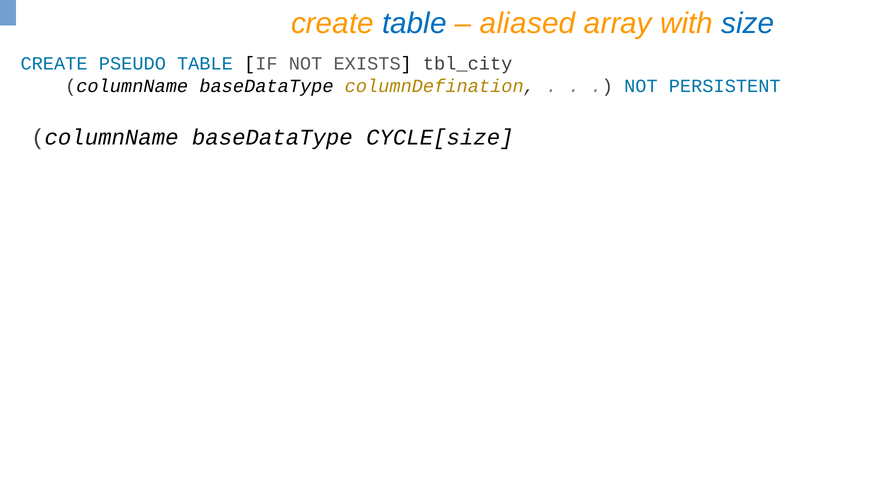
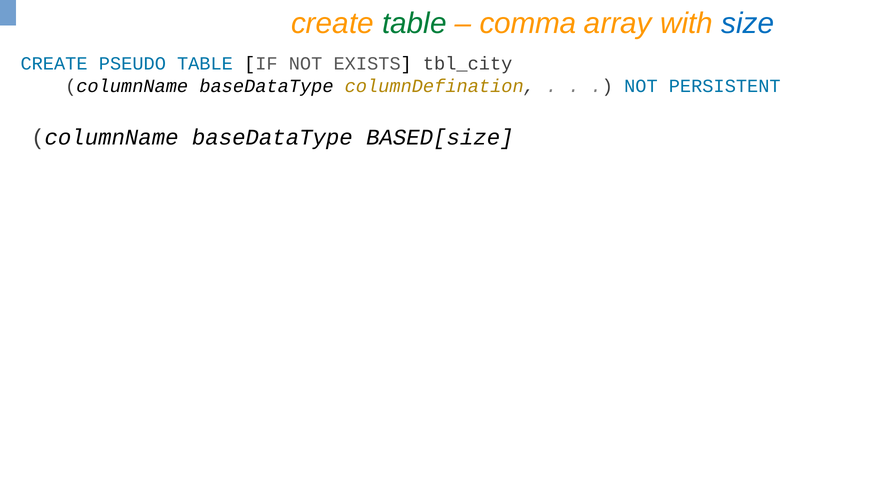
table colour: blue -> green (414, 23)
aliased: aliased -> comma (528, 23)
CYCLE[size: CYCLE[size -> BASED[size (440, 138)
